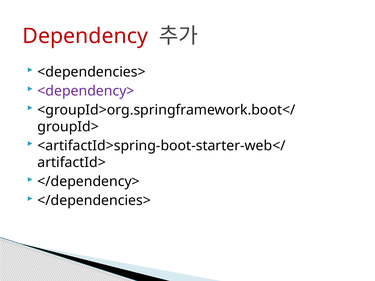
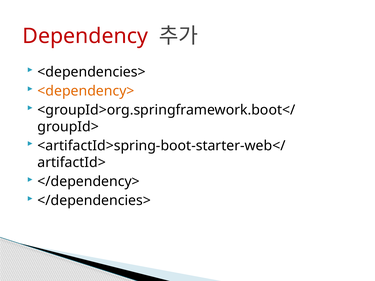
<dependency> colour: purple -> orange (86, 91)
